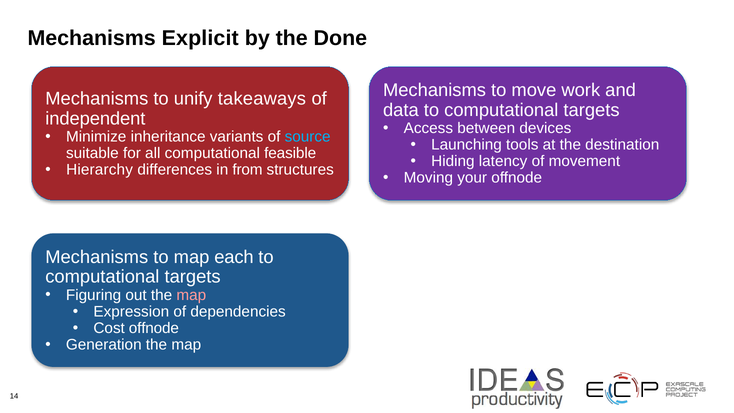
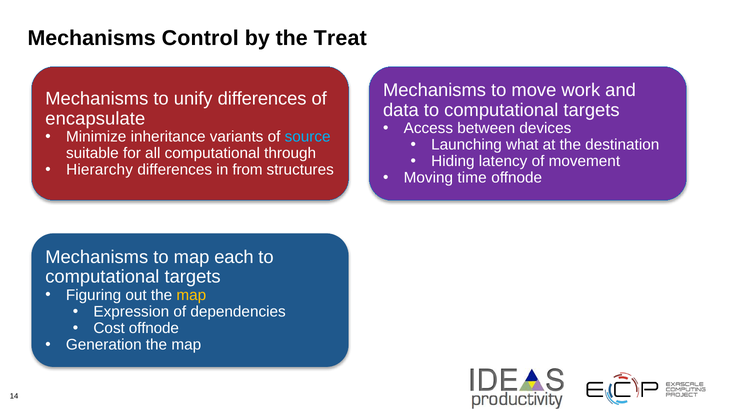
Explicit: Explicit -> Control (200, 38)
Done: Done -> Treat (340, 38)
unify takeaways: takeaways -> differences (262, 99)
independent: independent -> encapsulate (95, 118)
tools: tools -> what (522, 145)
feasible: feasible -> through (290, 153)
your: your -> time (472, 178)
map colour: pink -> yellow (191, 295)
